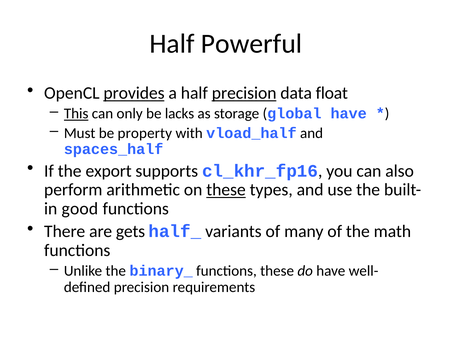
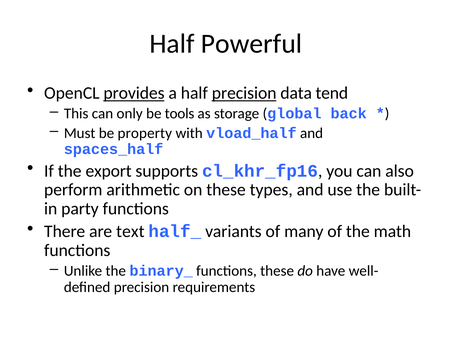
float: float -> tend (332, 93)
This underline: present -> none (76, 114)
lacks: lacks -> tools (180, 114)
global have: have -> back (349, 114)
these underline: present -> none (226, 190)
good: good -> party (80, 209)
gets: gets -> text (130, 231)
